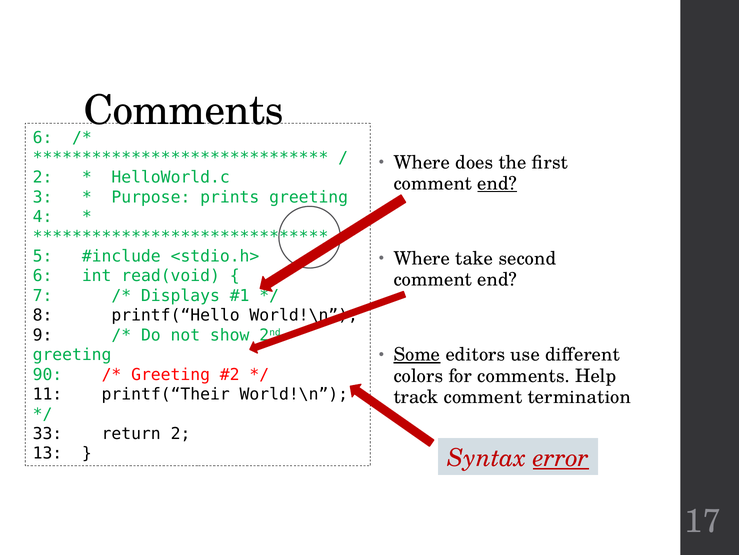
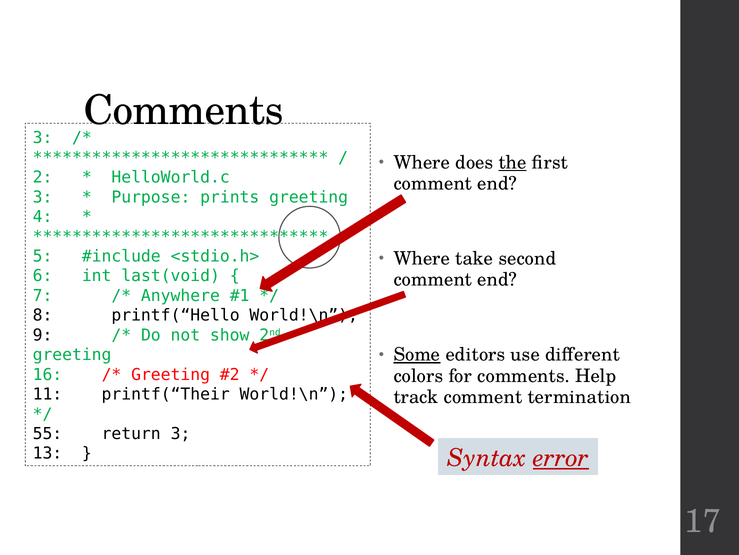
6: 6 -> 3 (43, 138)
the underline: none -> present (513, 162)
end underline: present -> none (497, 183)
read(void: read(void -> last(void (171, 276)
Displays: Displays -> Anywhere (180, 295)
90: 90 -> 16 (47, 374)
33: 33 -> 55 (47, 433)
return 2: 2 -> 3 (181, 433)
